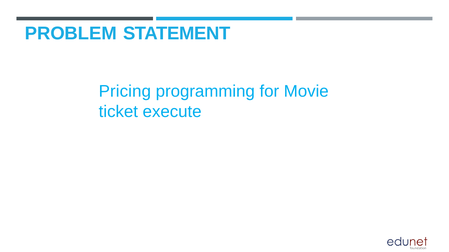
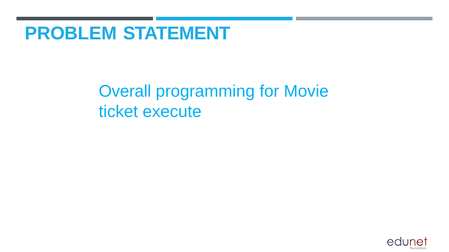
Pricing: Pricing -> Overall (125, 92)
